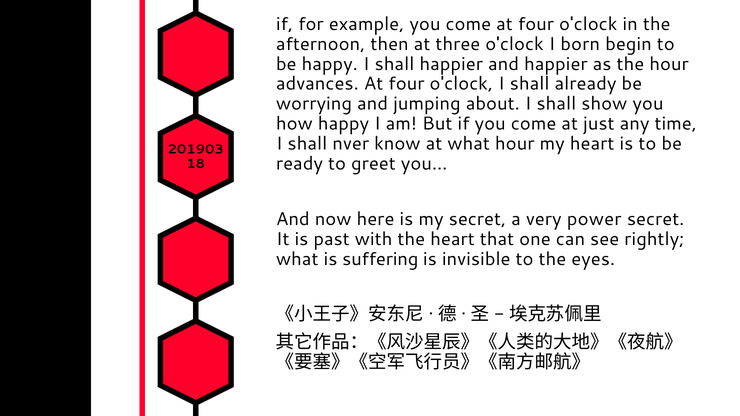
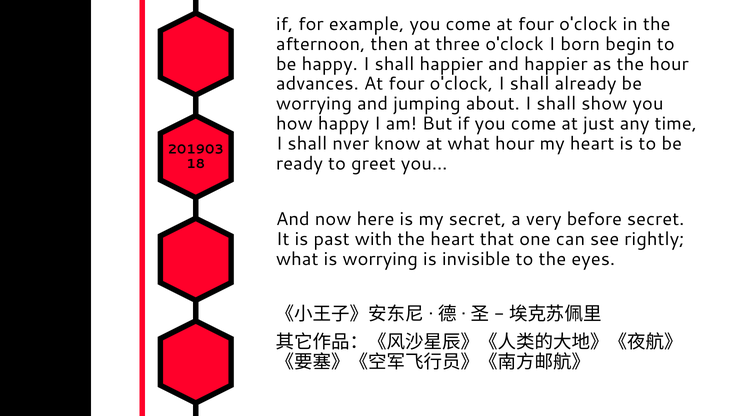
power: power -> before (594, 219)
is suffering: suffering -> worrying (380, 259)
